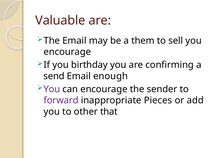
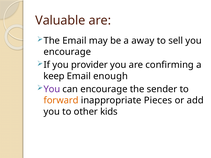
them: them -> away (143, 41)
birthday: birthday -> provider (89, 65)
send: send -> keep (54, 76)
forward colour: purple -> orange (61, 101)
that: that -> kids (109, 112)
